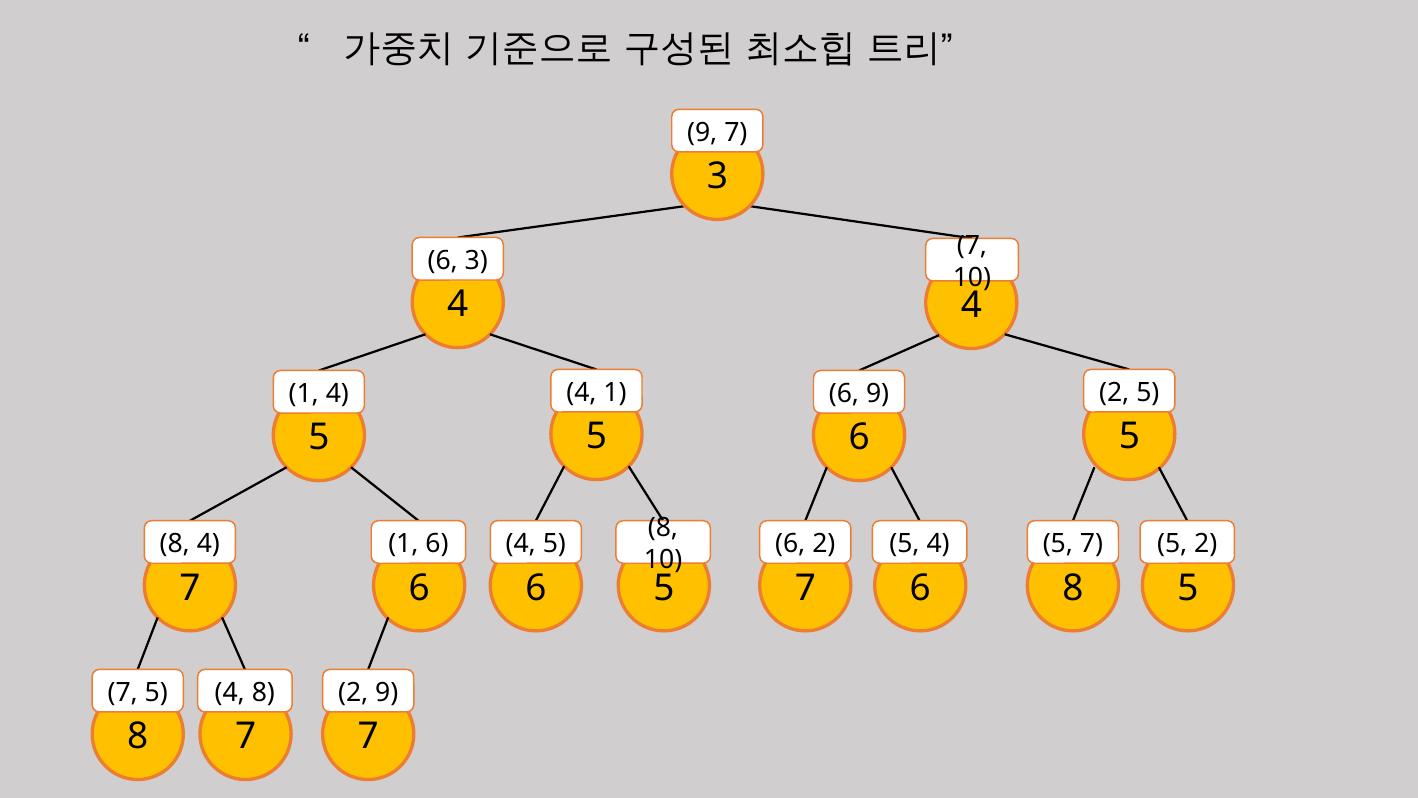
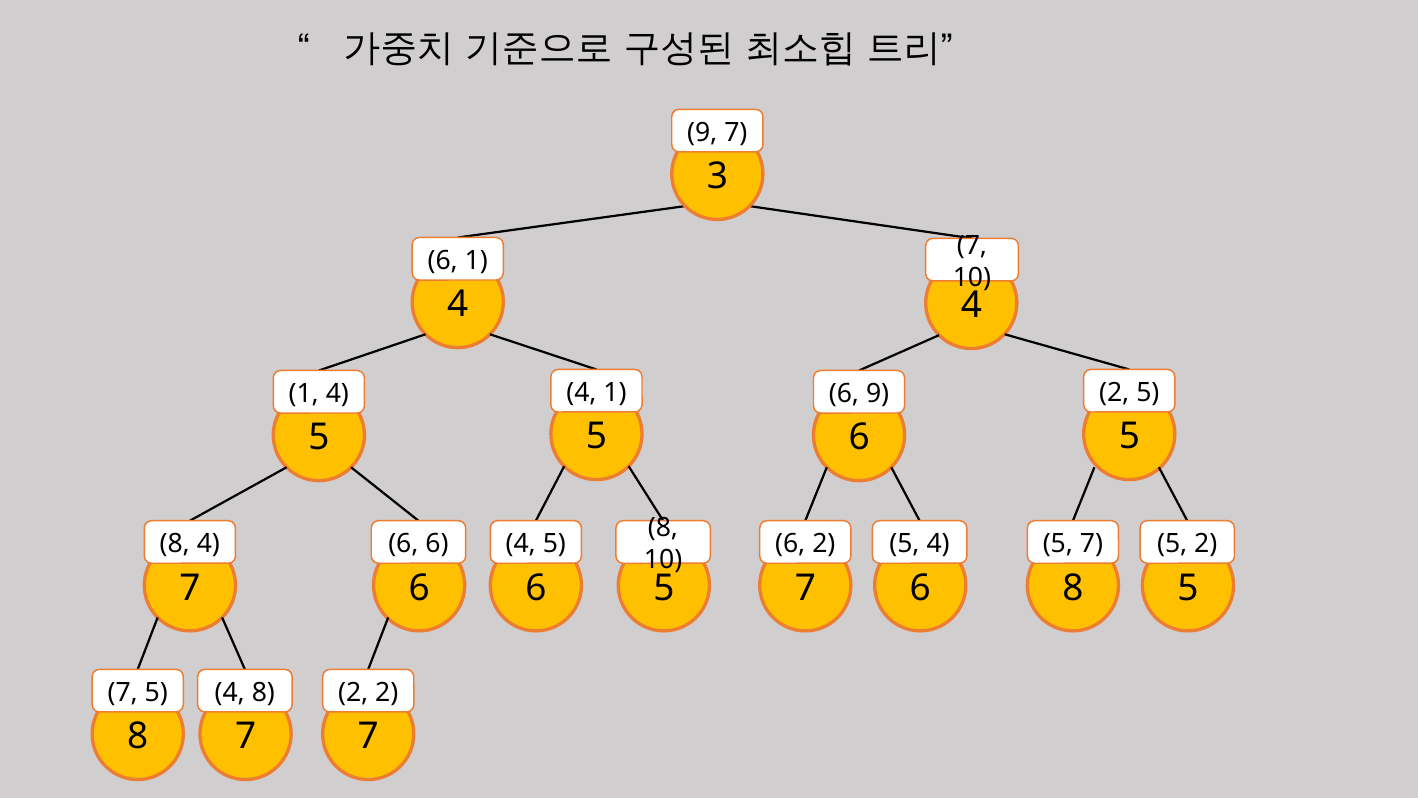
6 3: 3 -> 1 (476, 260)
1: 1 -> 6 (403, 544)
2 9: 9 -> 2 (387, 692)
